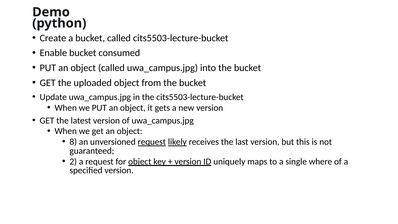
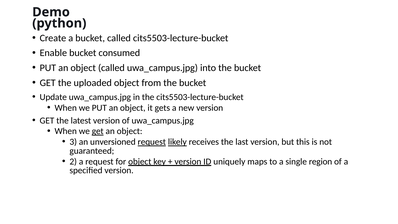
get underline: none -> present (98, 131)
8: 8 -> 3 (73, 142)
where: where -> region (321, 161)
